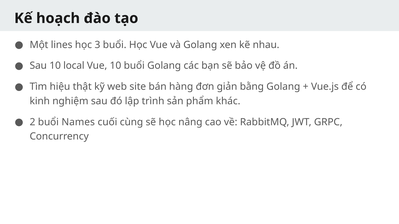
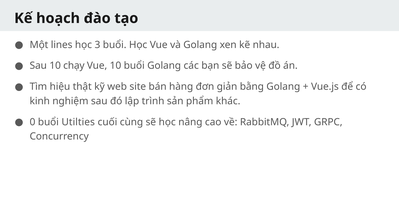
local: local -> chạy (74, 66)
2: 2 -> 0 (32, 122)
Names: Names -> Utilties (78, 122)
